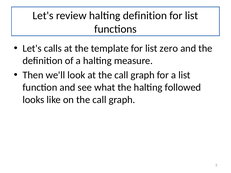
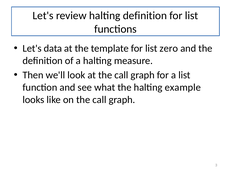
calls: calls -> data (53, 48)
followed: followed -> example (183, 87)
